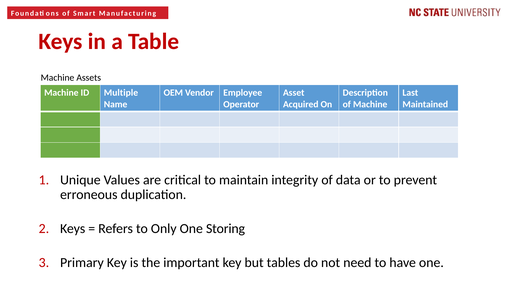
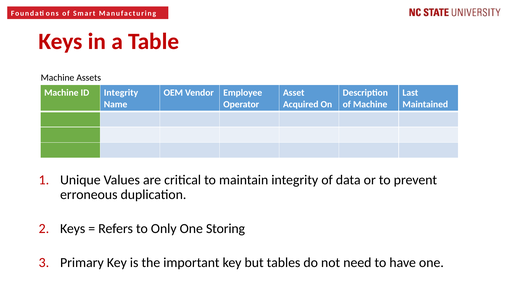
ID Multiple: Multiple -> Integrity (121, 93)
